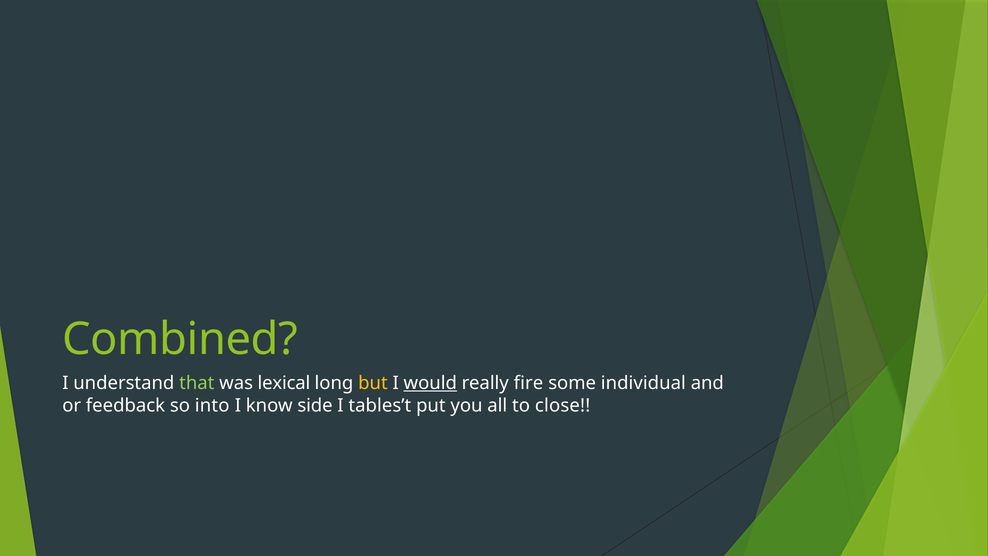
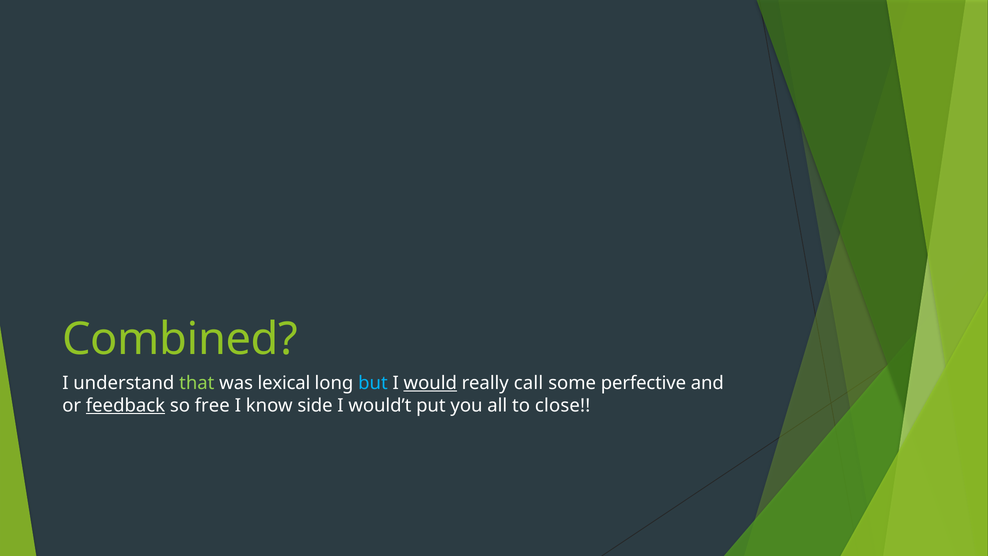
but colour: yellow -> light blue (373, 383)
fire: fire -> call (528, 383)
individual: individual -> perfective (643, 383)
feedback underline: none -> present (125, 405)
into: into -> free (212, 405)
tables’t: tables’t -> would’t (380, 405)
